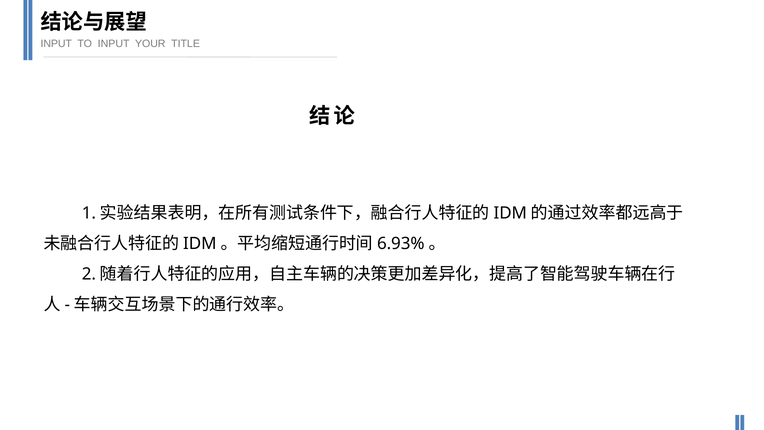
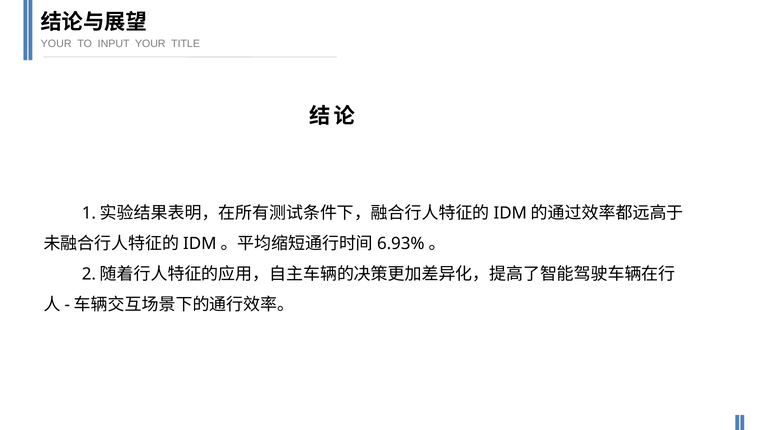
INPUT: INPUT -> YOUR (56, 44)
